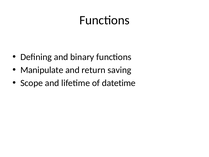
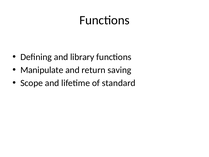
binary: binary -> library (82, 57)
datetime: datetime -> standard (119, 83)
